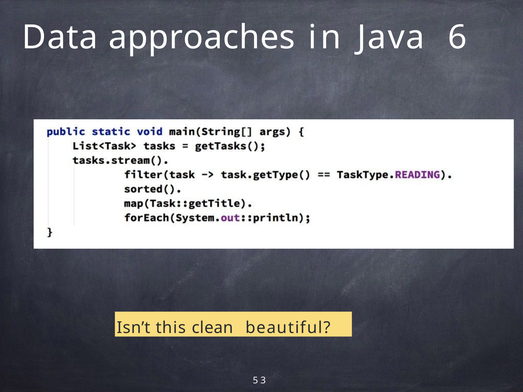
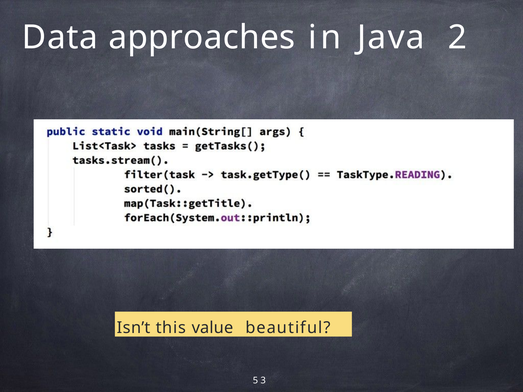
6: 6 -> 2 (457, 37)
clean: clean -> value (213, 328)
